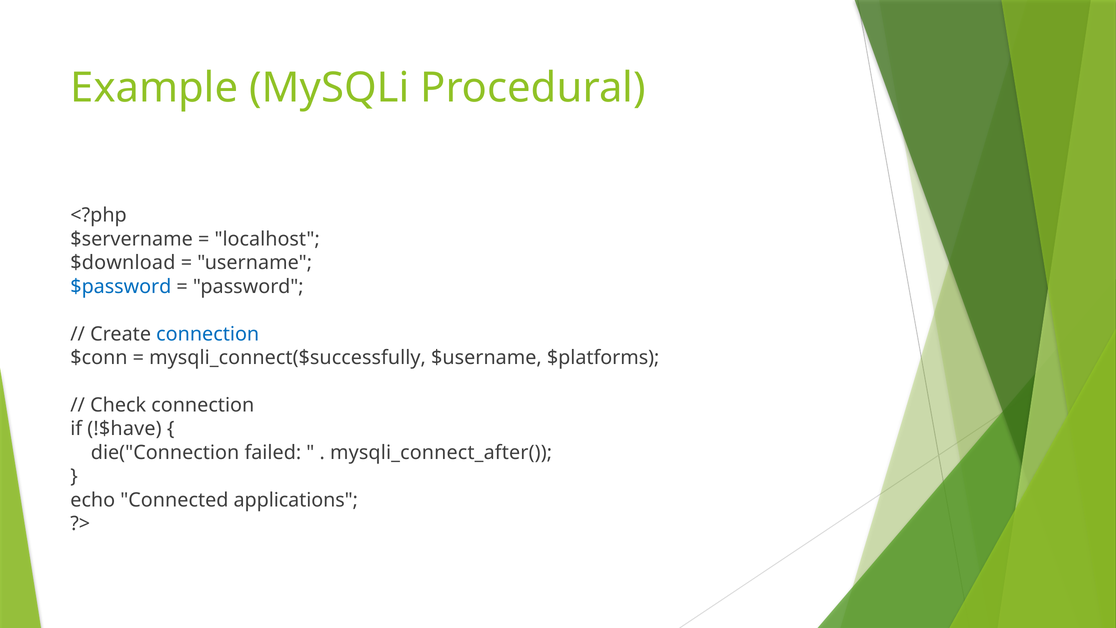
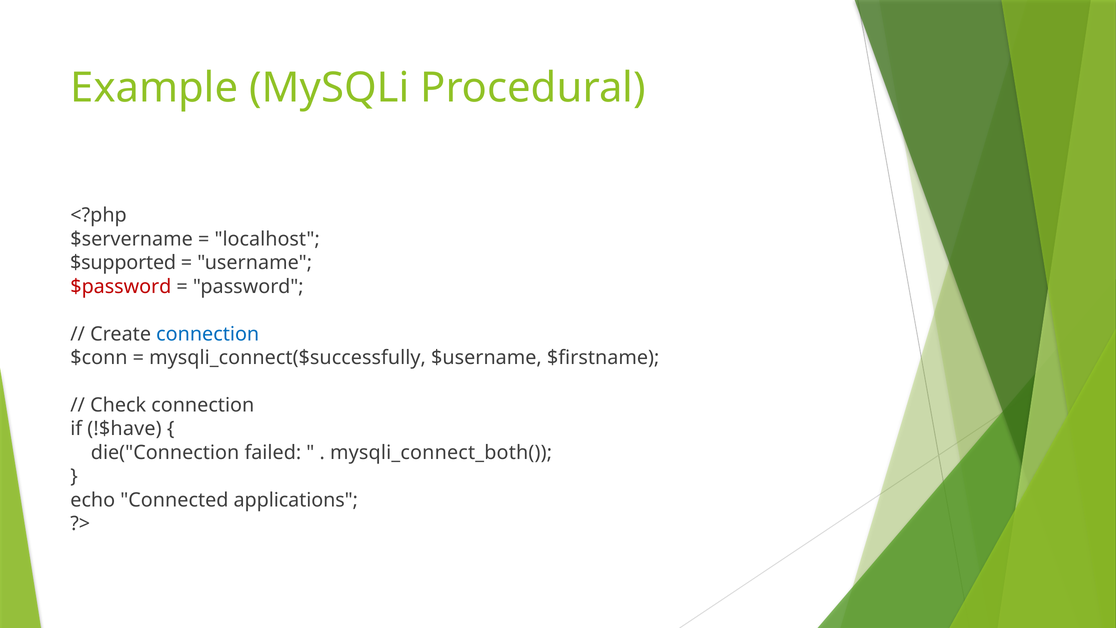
$download: $download -> $supported (123, 263)
$password colour: blue -> red (121, 286)
$platforms: $platforms -> $firstname (603, 358)
mysqli_connect_after(: mysqli_connect_after( -> mysqli_connect_both( (441, 452)
